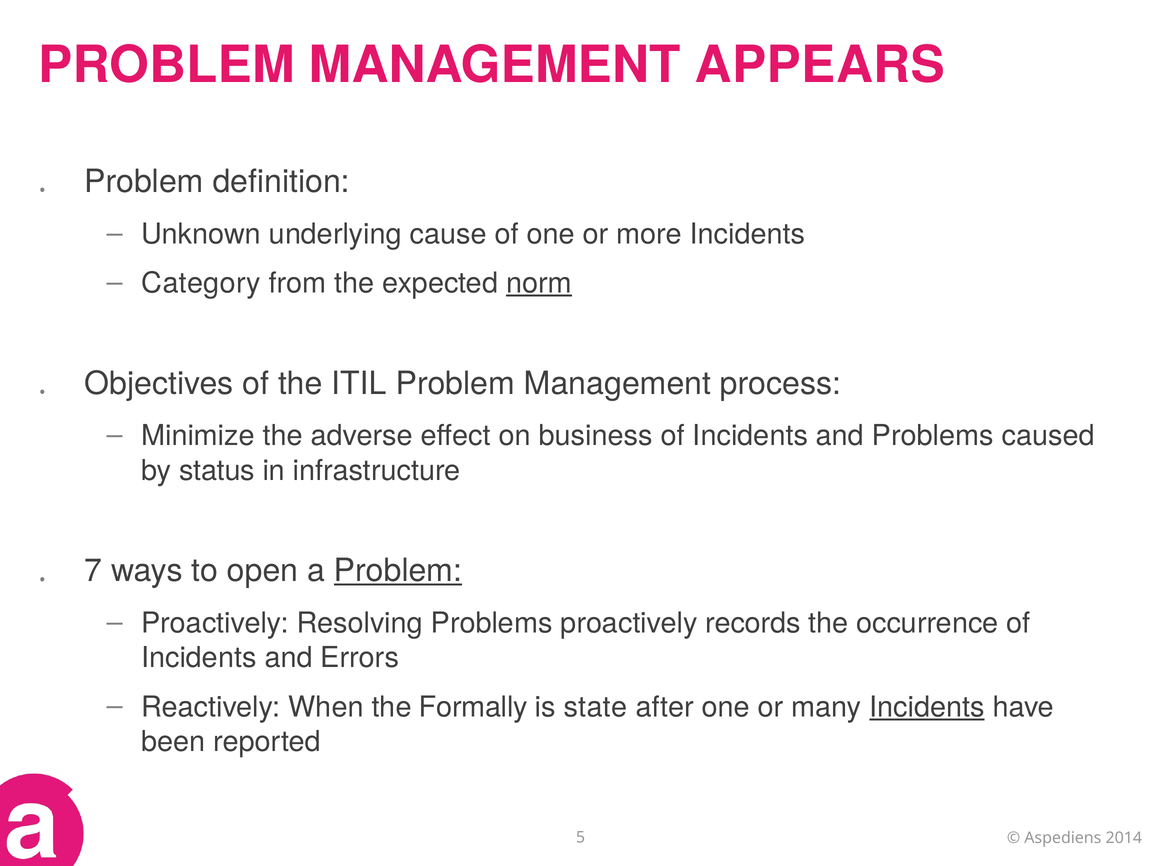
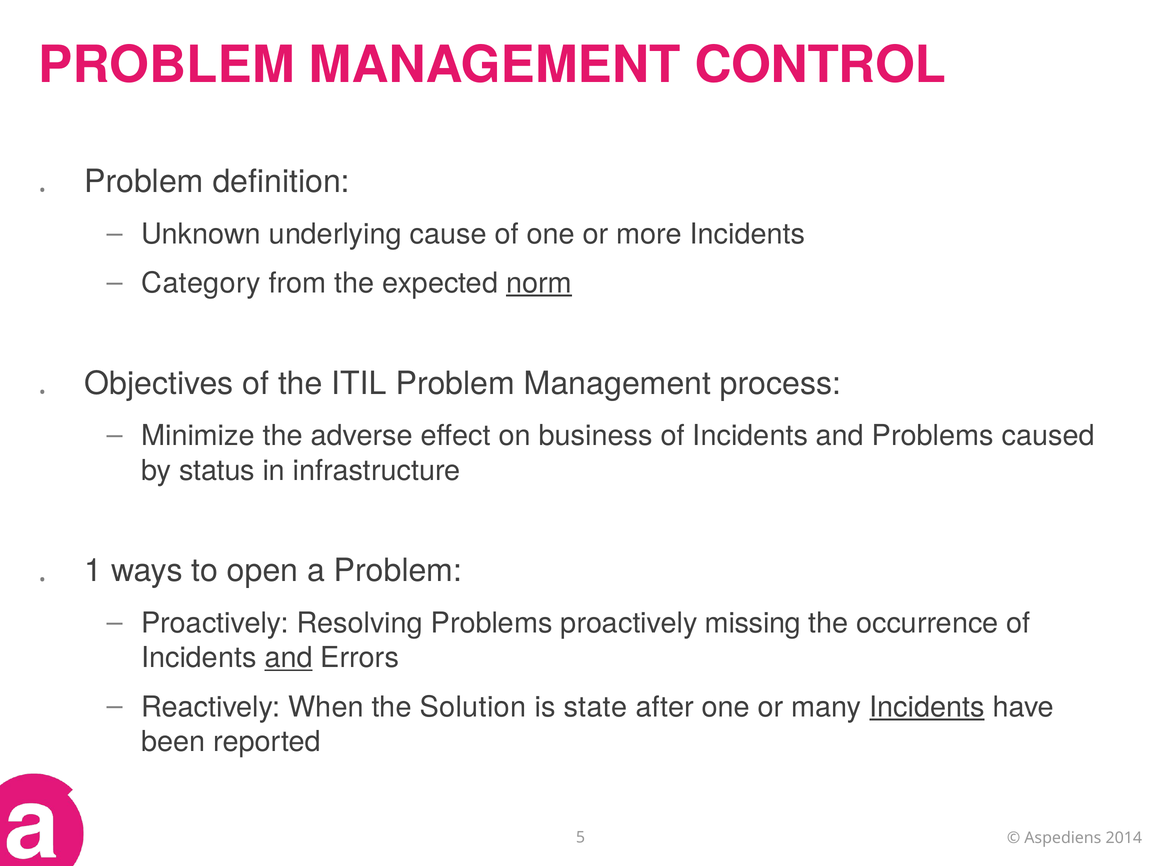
APPEARS: APPEARS -> CONTROL (820, 65)
7: 7 -> 1 (93, 571)
Problem underline: present -> none (398, 571)
records: records -> missing (753, 623)
and underline: none -> present (289, 658)
Formally: Formally -> Solution (473, 707)
